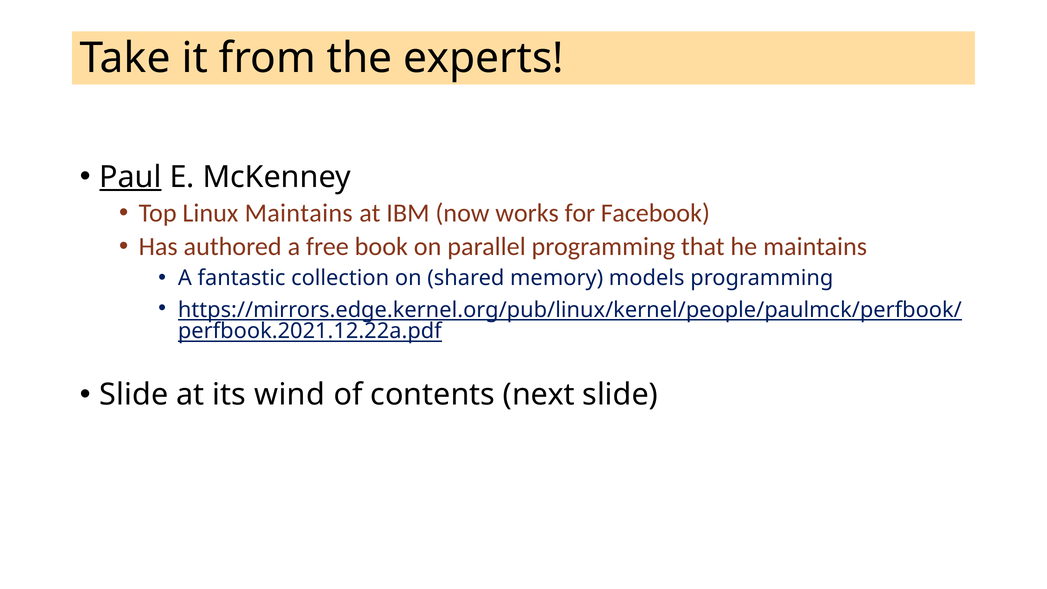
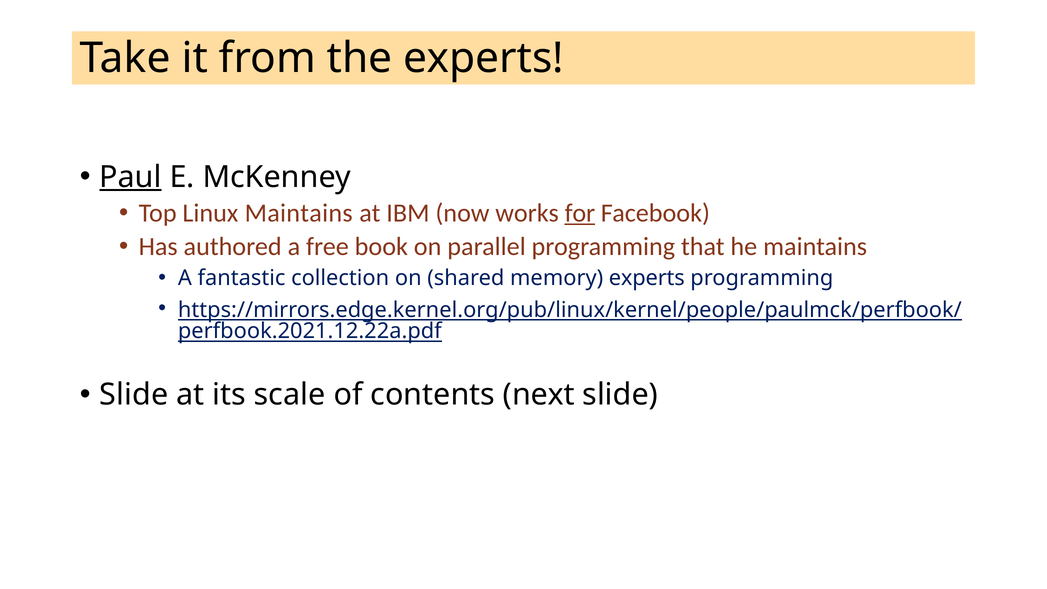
for underline: none -> present (580, 213)
memory models: models -> experts (647, 278)
wind: wind -> scale (290, 395)
